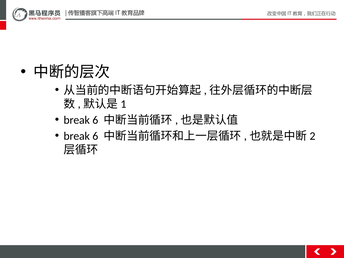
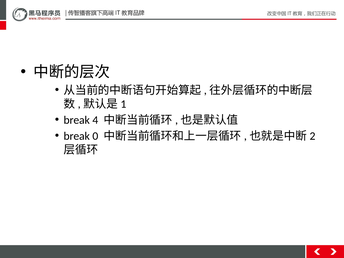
6: 6 -> 4 (95, 120)
6: 6 -> 0 (95, 136)
